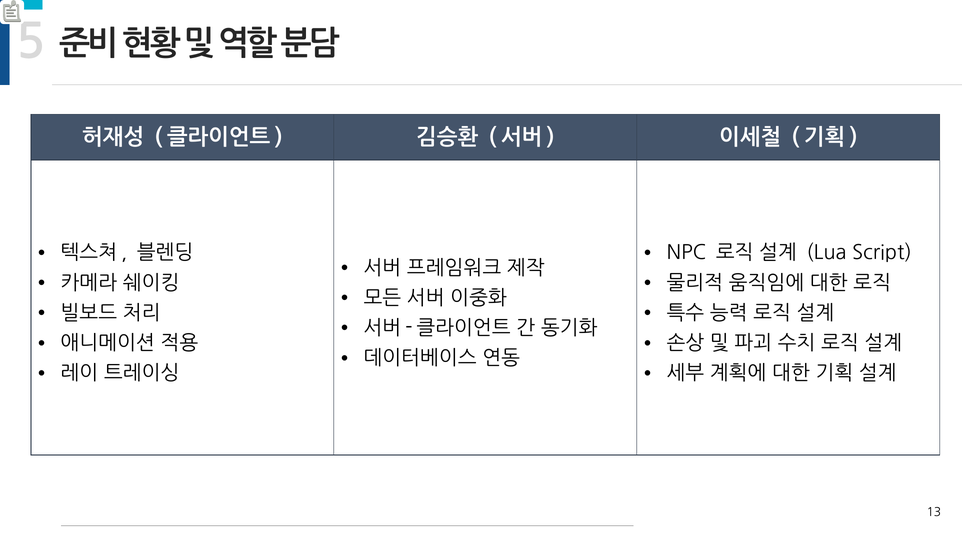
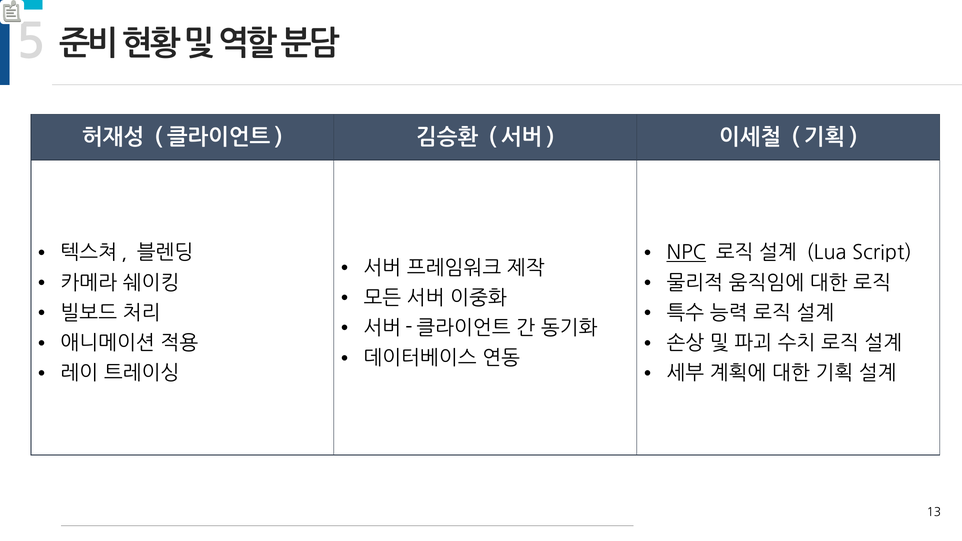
NPC underline: none -> present (686, 253)
